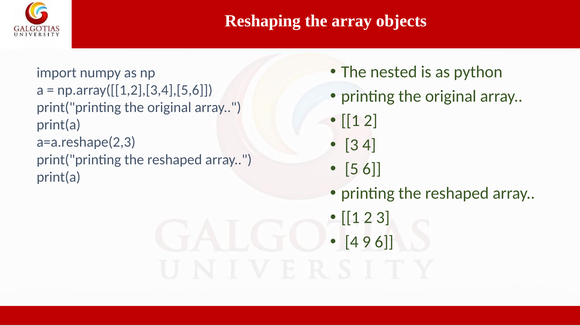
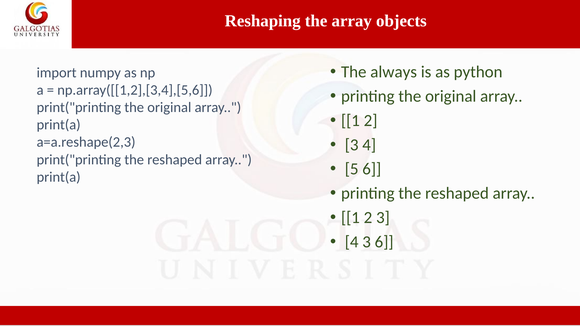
nested: nested -> always (394, 72)
4 9: 9 -> 3 (367, 242)
